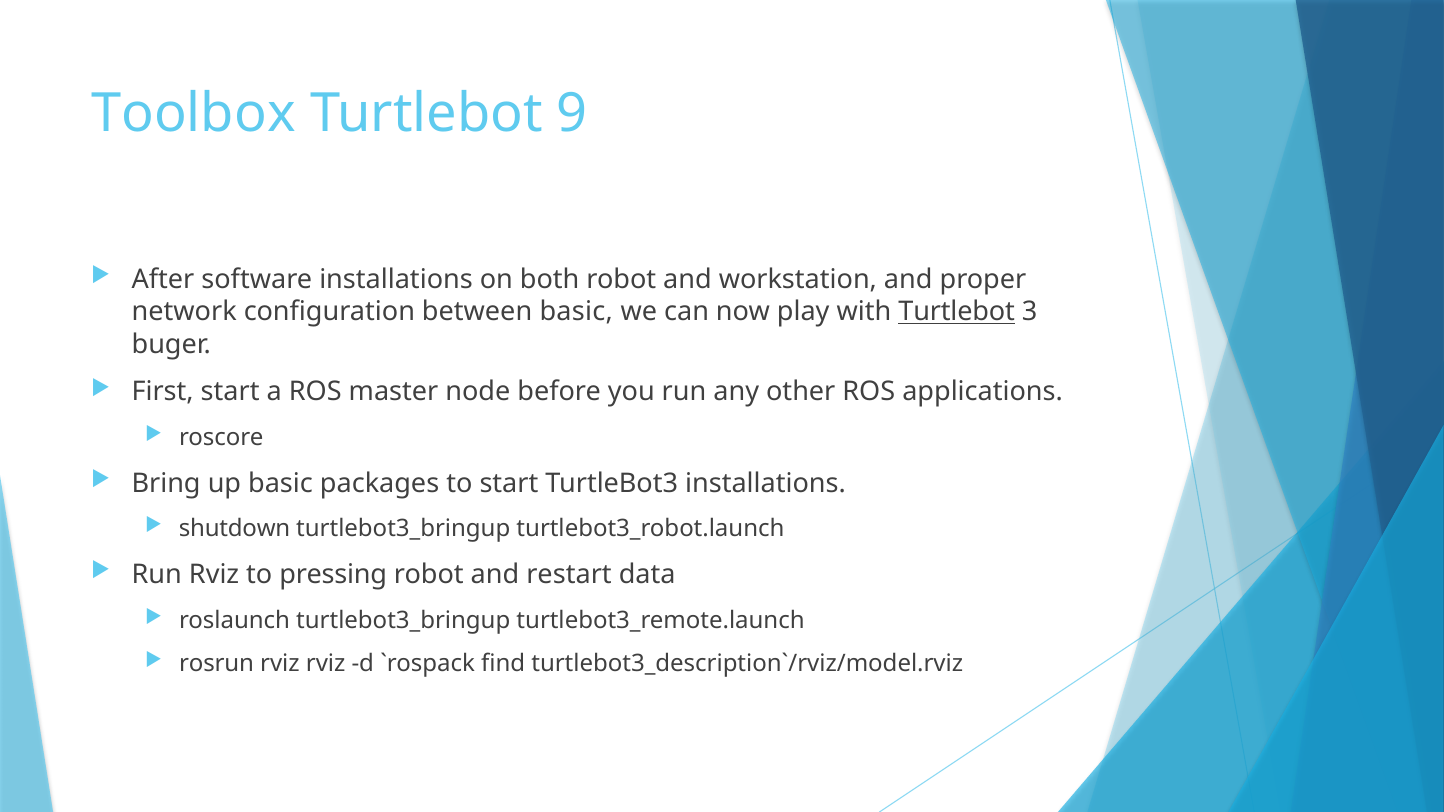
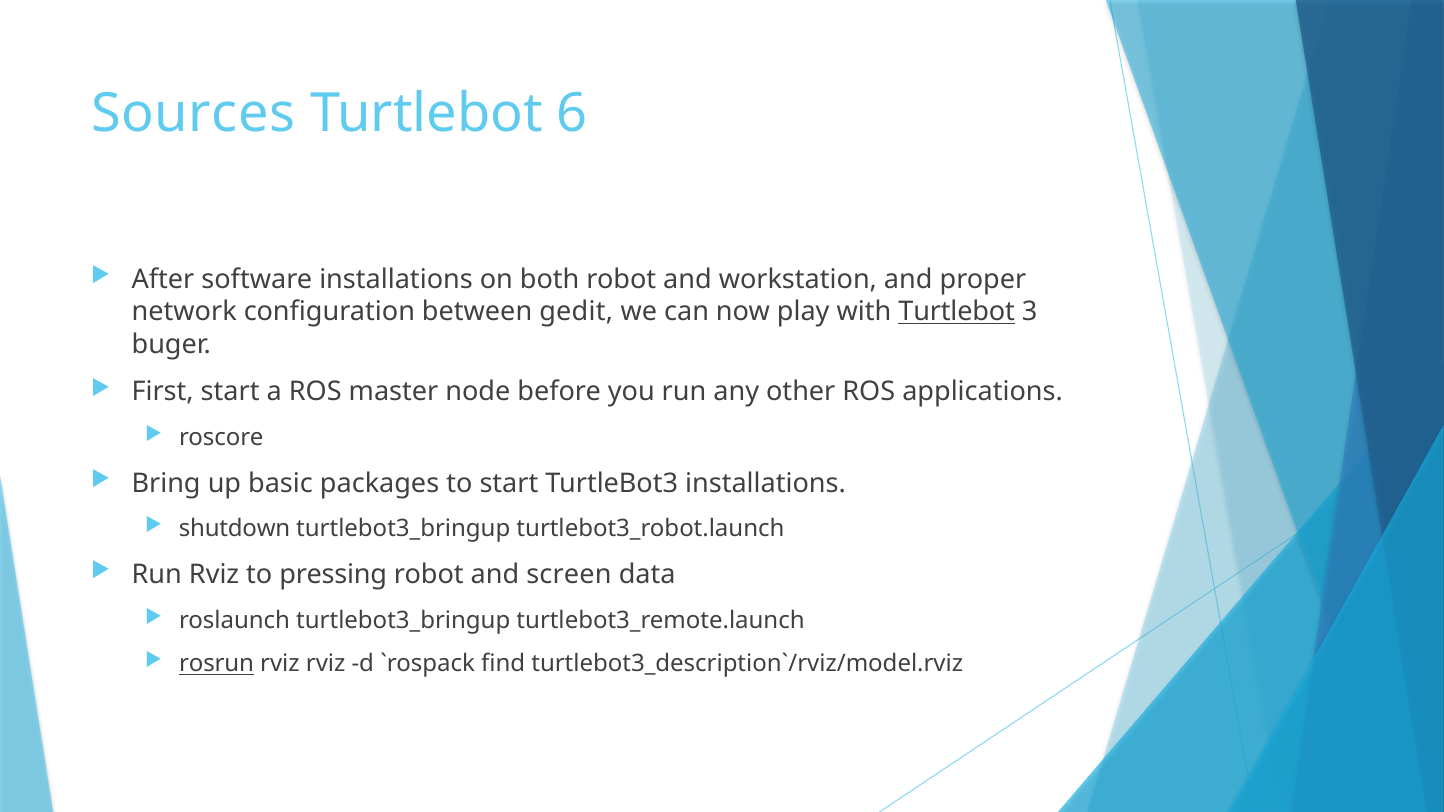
Toolbox: Toolbox -> Sources (193, 114)
9: 9 -> 6 (572, 114)
between basic: basic -> gedit (576, 312)
restart: restart -> screen (569, 575)
rosrun underline: none -> present (217, 664)
